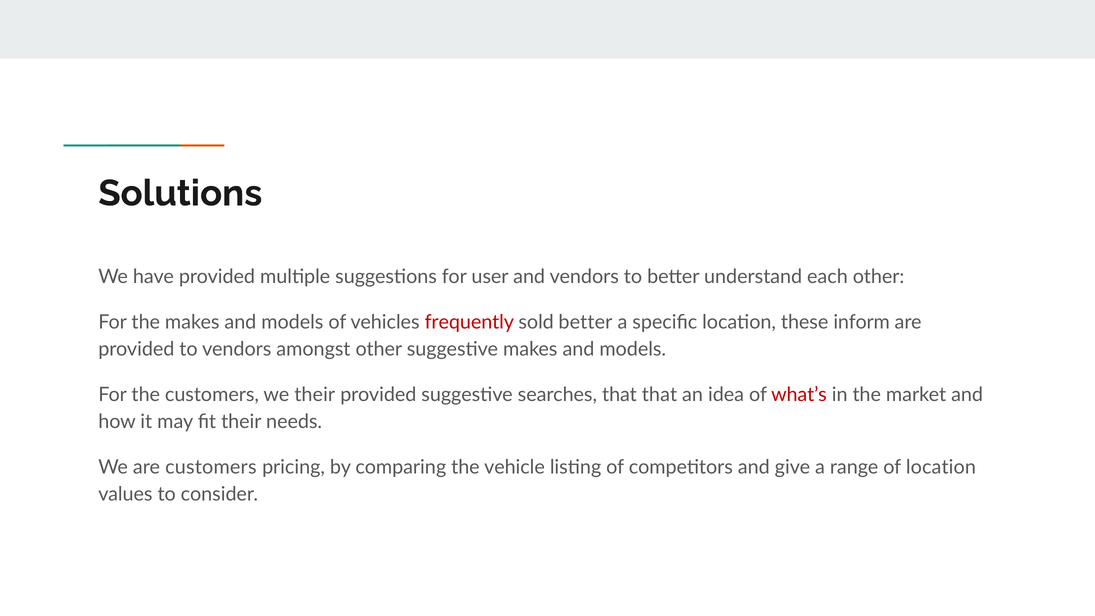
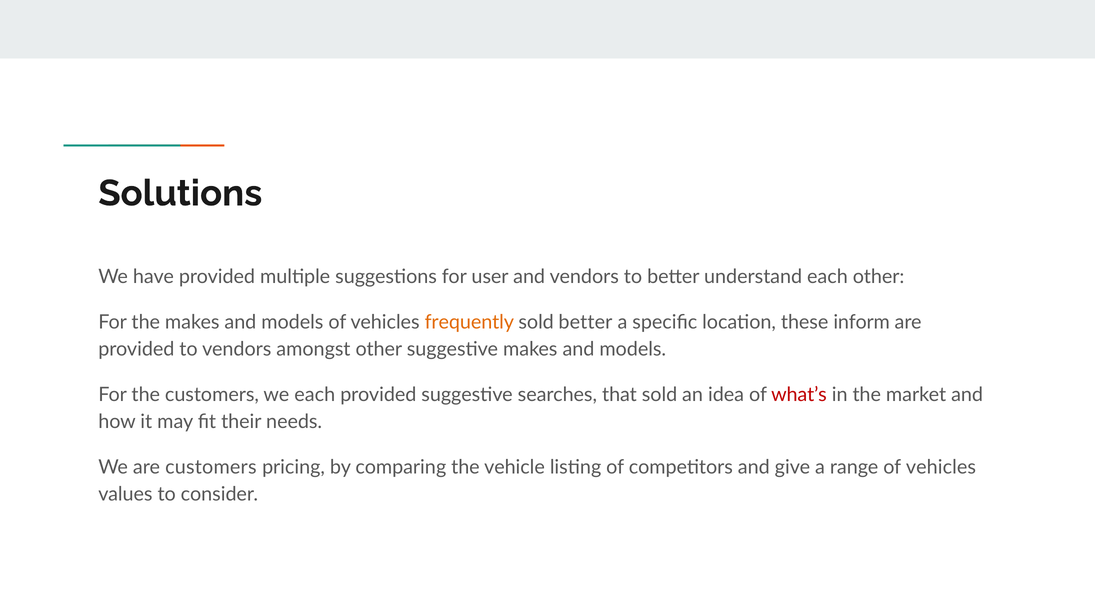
frequently colour: red -> orange (469, 322)
we their: their -> each (315, 395)
that that: that -> sold (660, 395)
range of location: location -> vehicles (941, 467)
